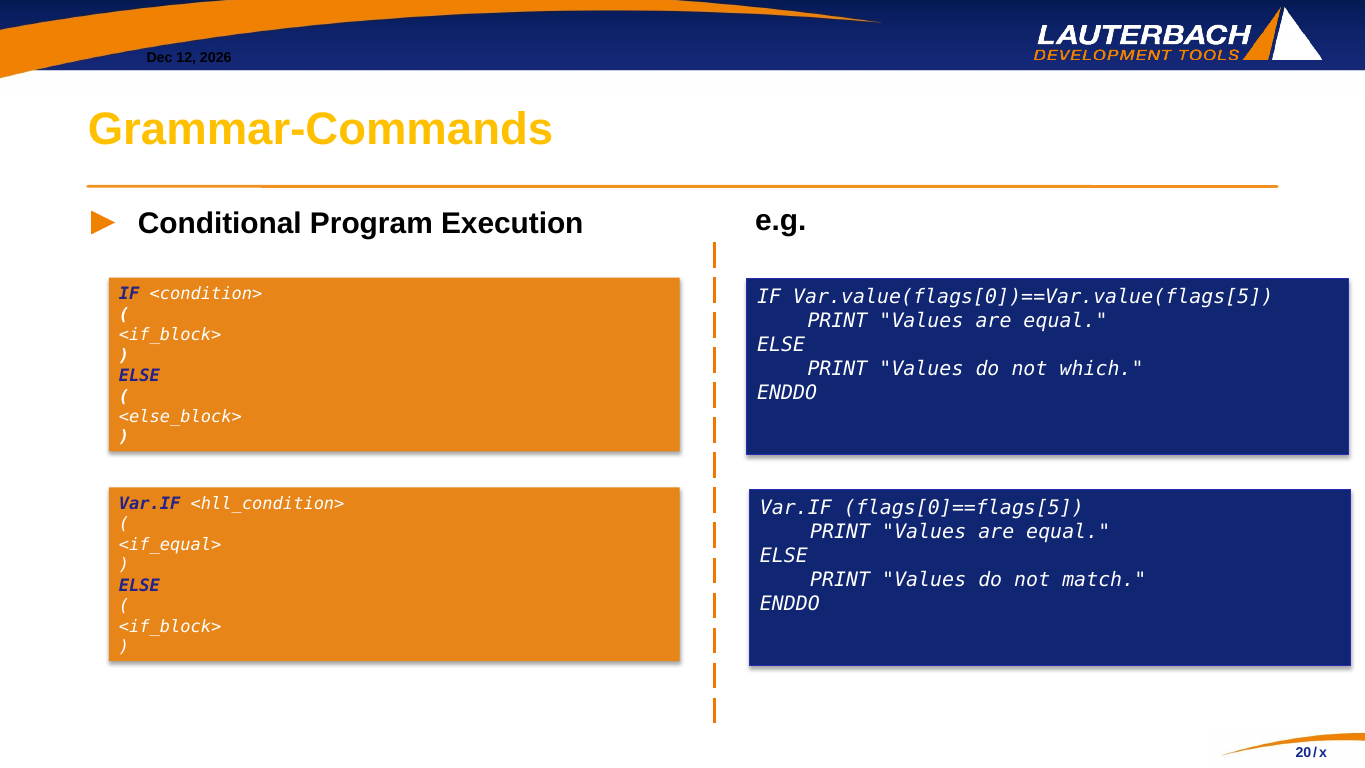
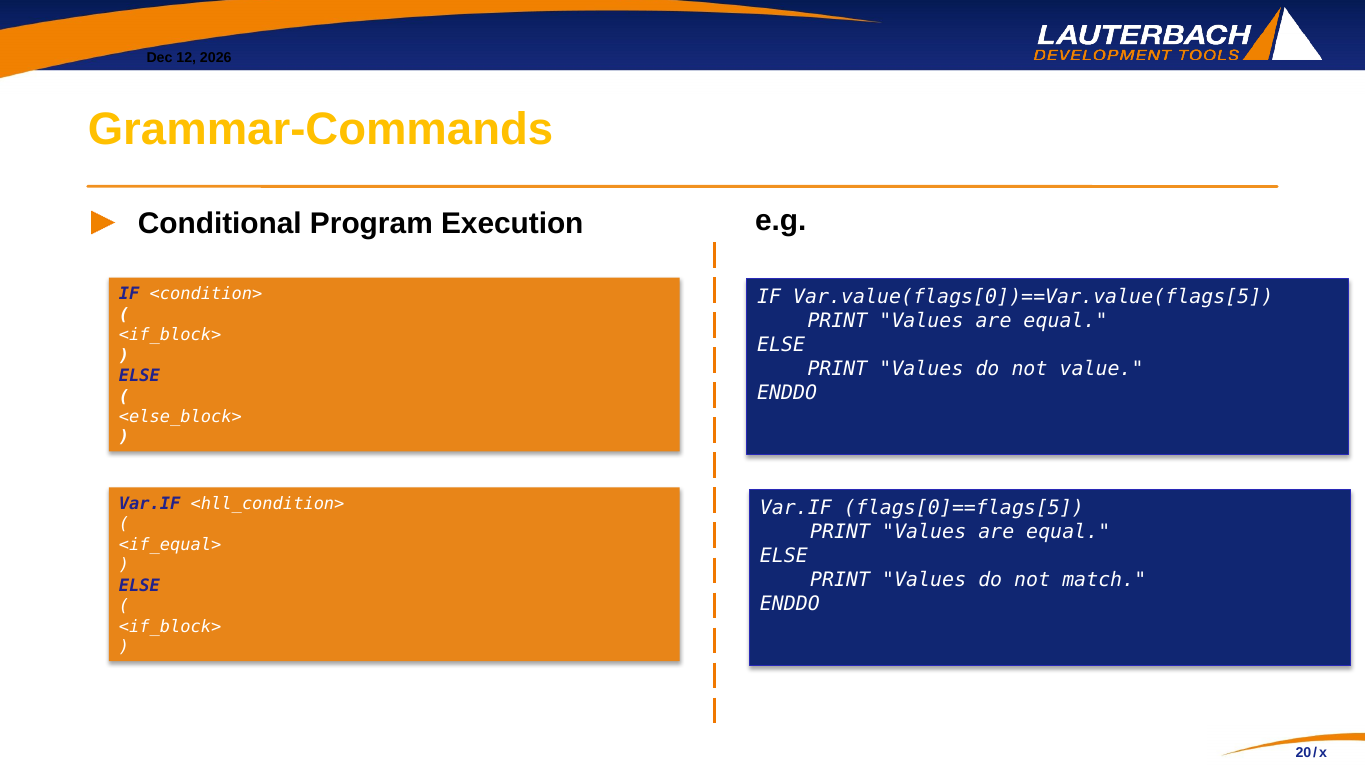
which: which -> value (1102, 369)
